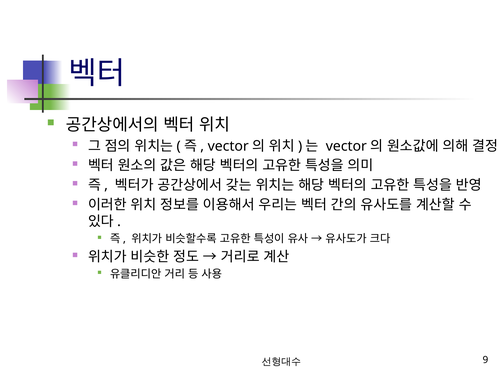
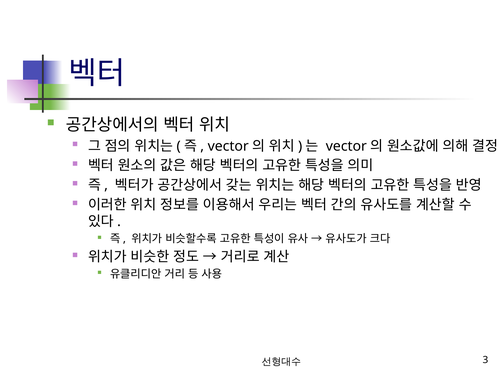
9: 9 -> 3 (485, 360)
